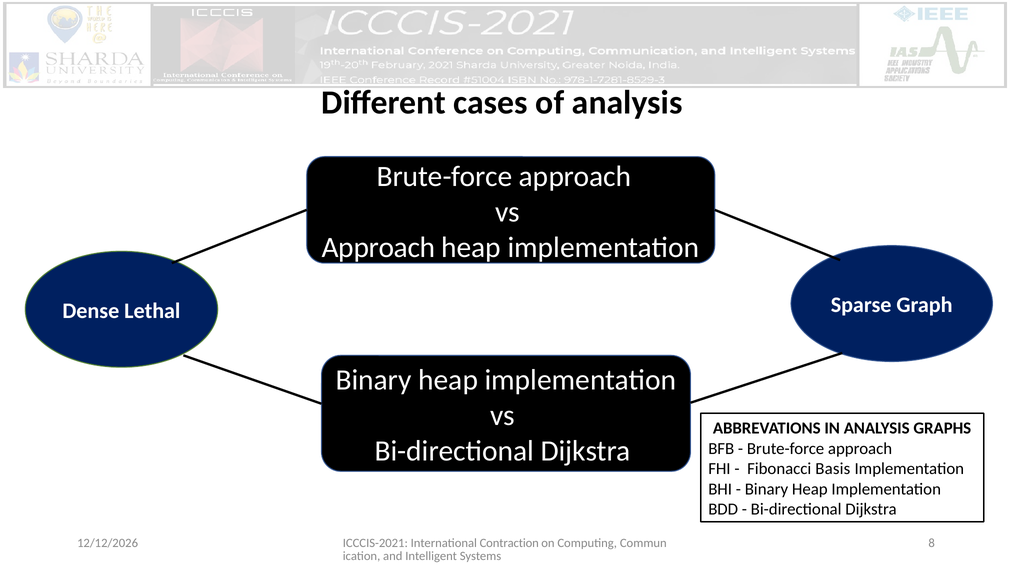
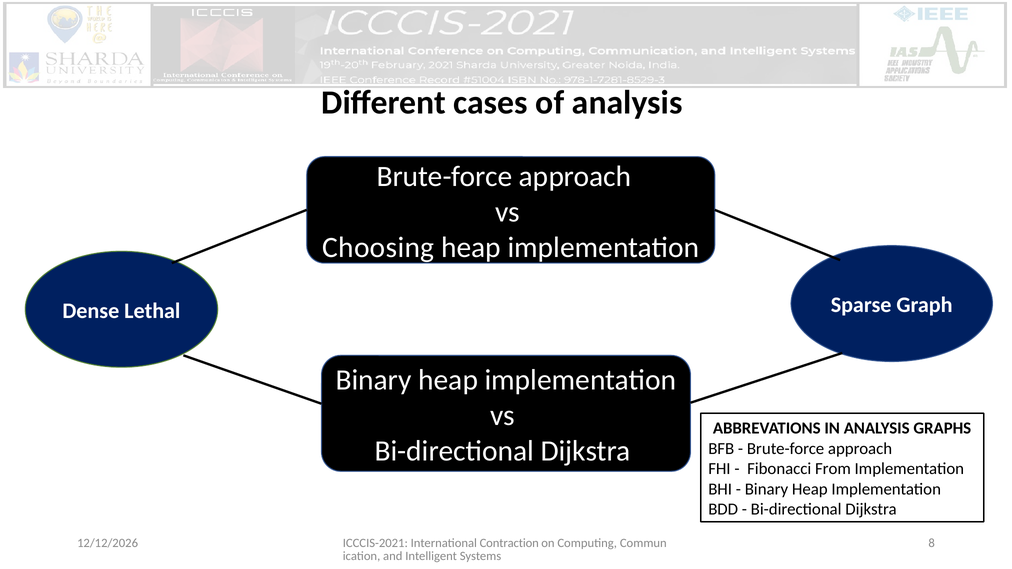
Approach: Approach -> Choosing (378, 247)
Basis: Basis -> From (833, 469)
